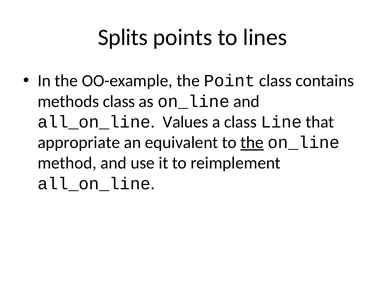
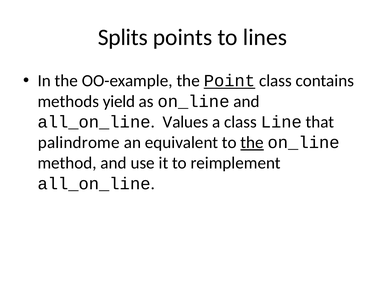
Point underline: none -> present (229, 81)
methods class: class -> yield (119, 101)
appropriate: appropriate -> palindrome (79, 142)
